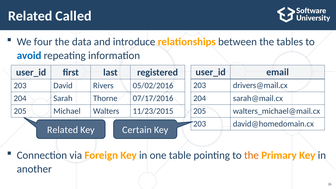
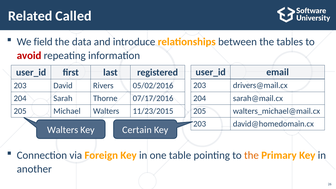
four: four -> field (43, 42)
avoid colour: blue -> red (29, 56)
Related: Related -> Walters (63, 130)
